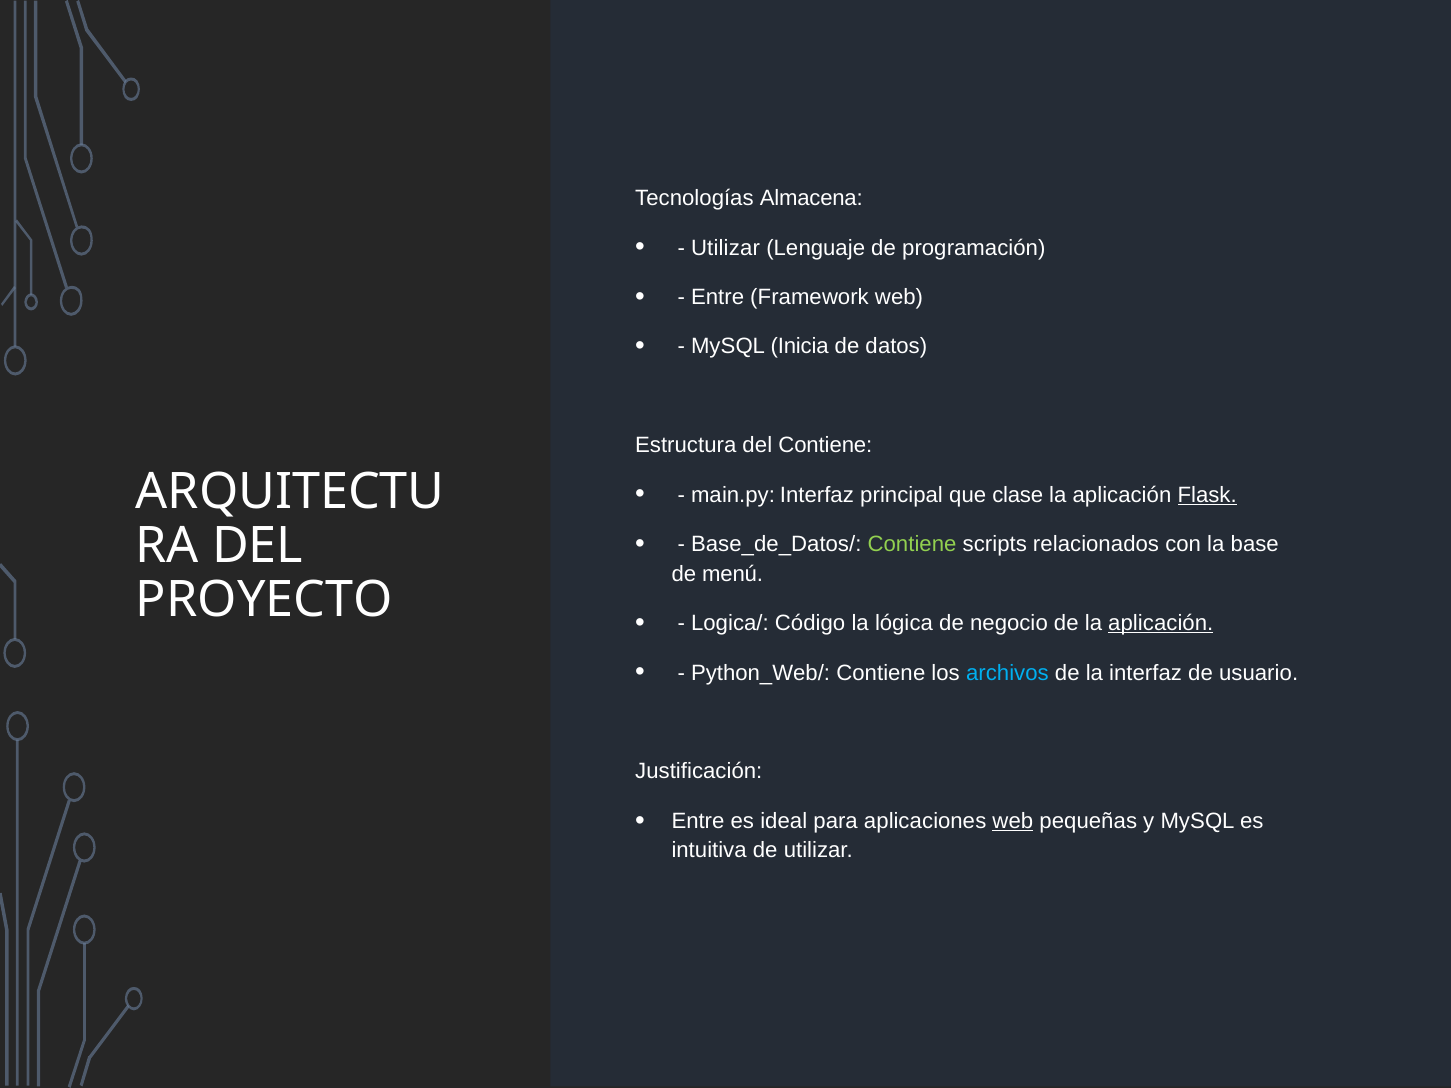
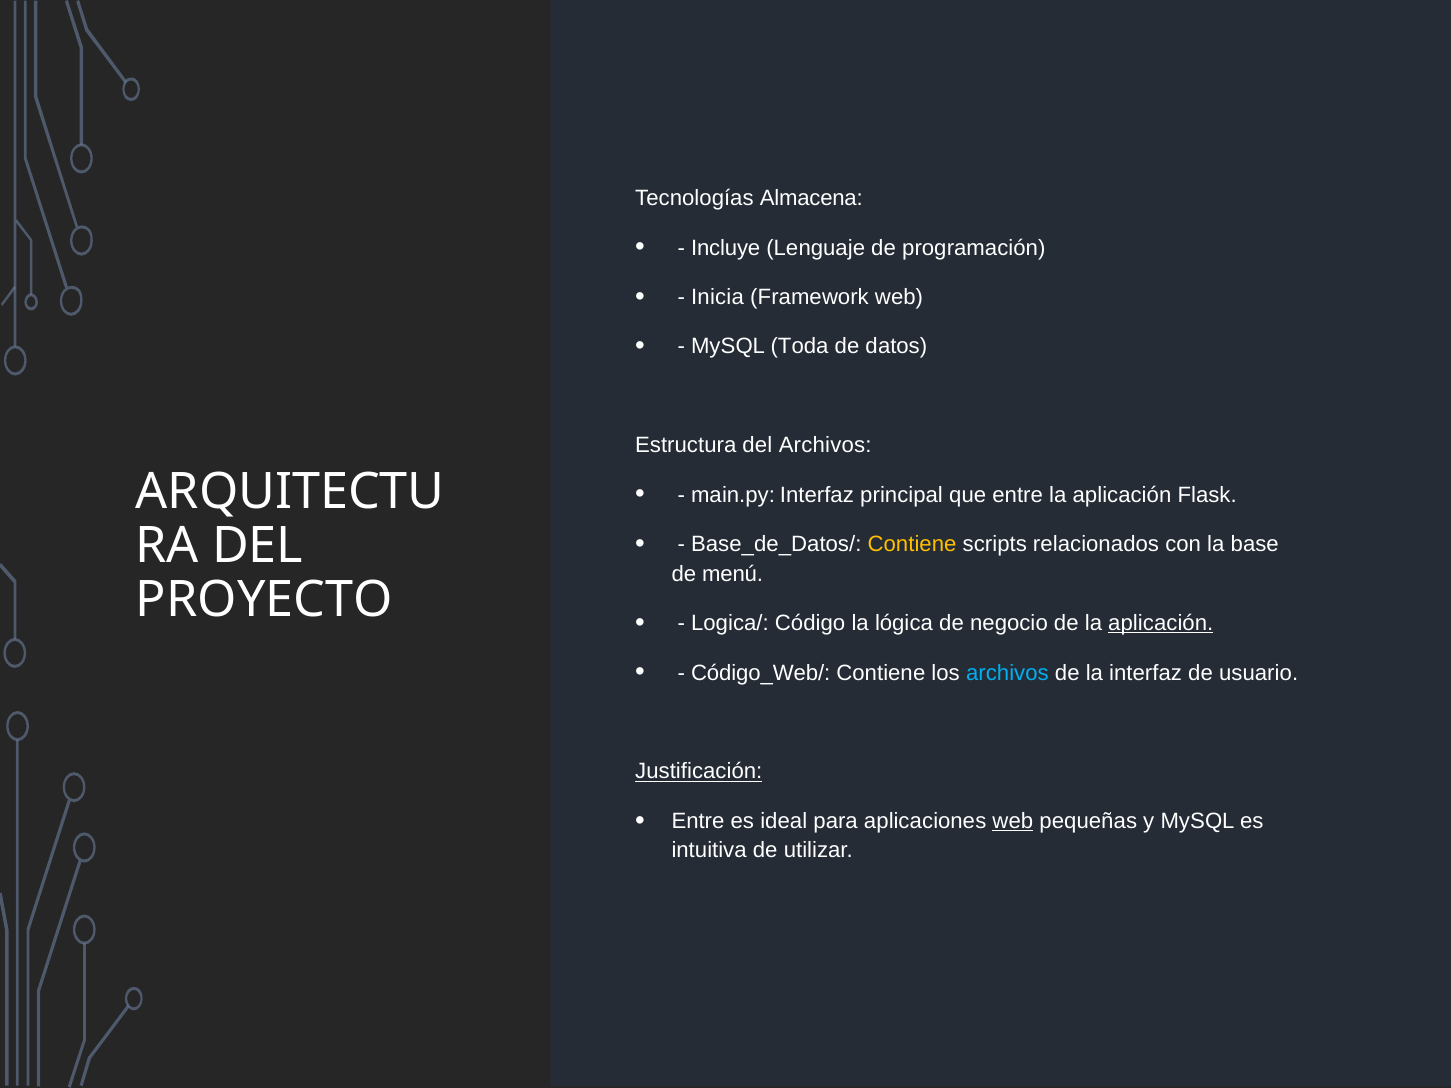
Utilizar: Utilizar -> Incluye (726, 248)
Entre: Entre -> Inicia (718, 297)
Inicia: Inicia -> Toda (800, 347)
del Contiene: Contiene -> Archivos (825, 446)
que clase: clase -> entre (1018, 495)
Flask underline: present -> none (1207, 495)
Contiene colour: light green -> yellow (912, 545)
Python_Web/: Python_Web/ -> Código_Web/ (761, 673)
Justificación underline: none -> present (699, 772)
